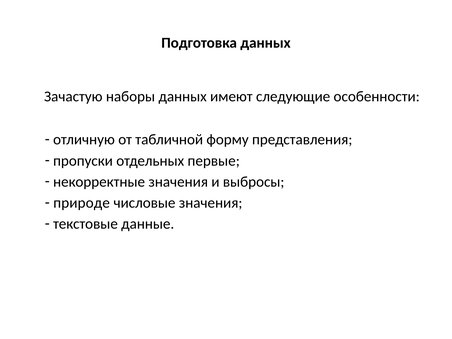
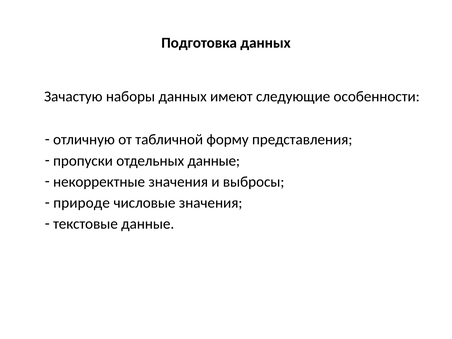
отдельных первые: первые -> данные (214, 161)
